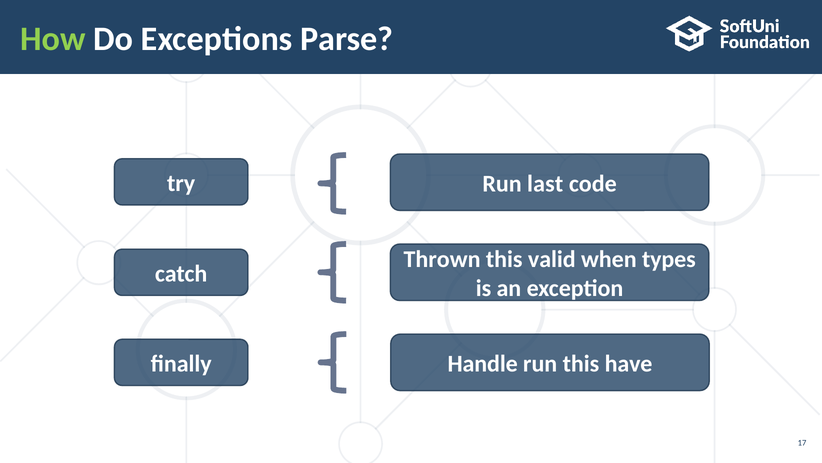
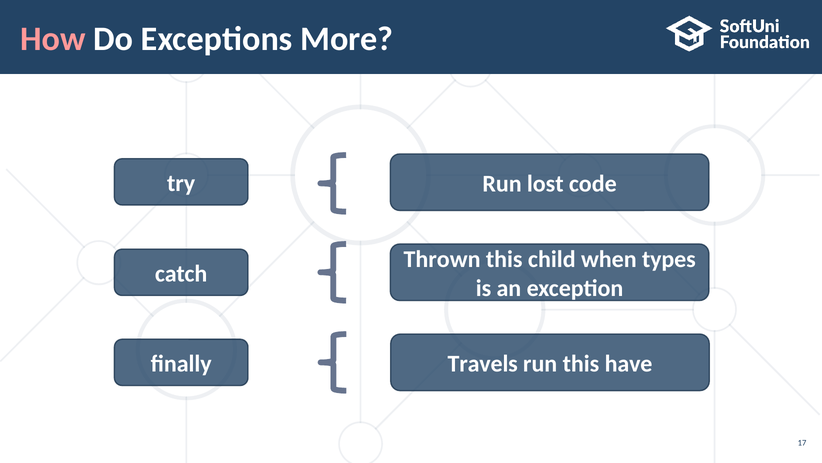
How colour: light green -> pink (53, 39)
Parse: Parse -> More (347, 39)
last: last -> lost (545, 184)
valid: valid -> child (552, 259)
Handle: Handle -> Travels (483, 364)
